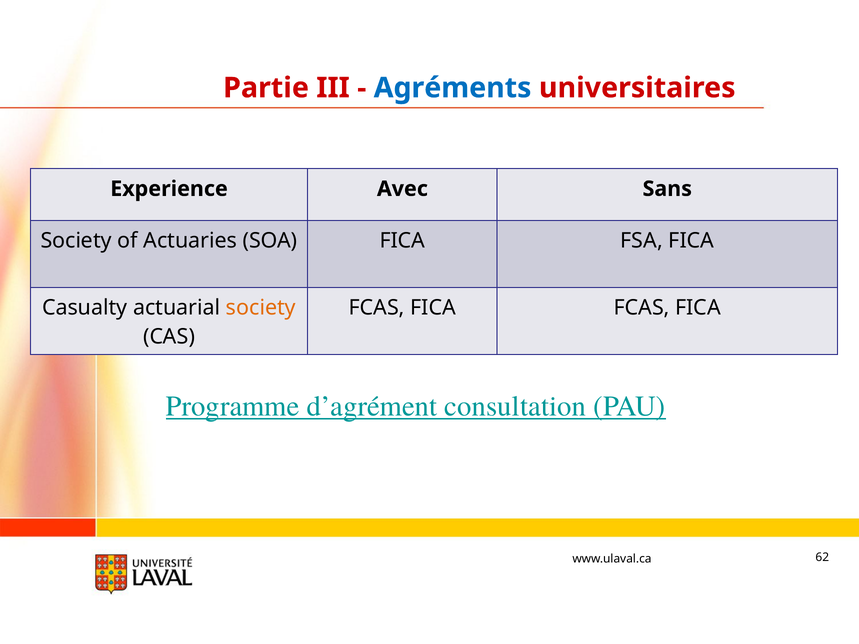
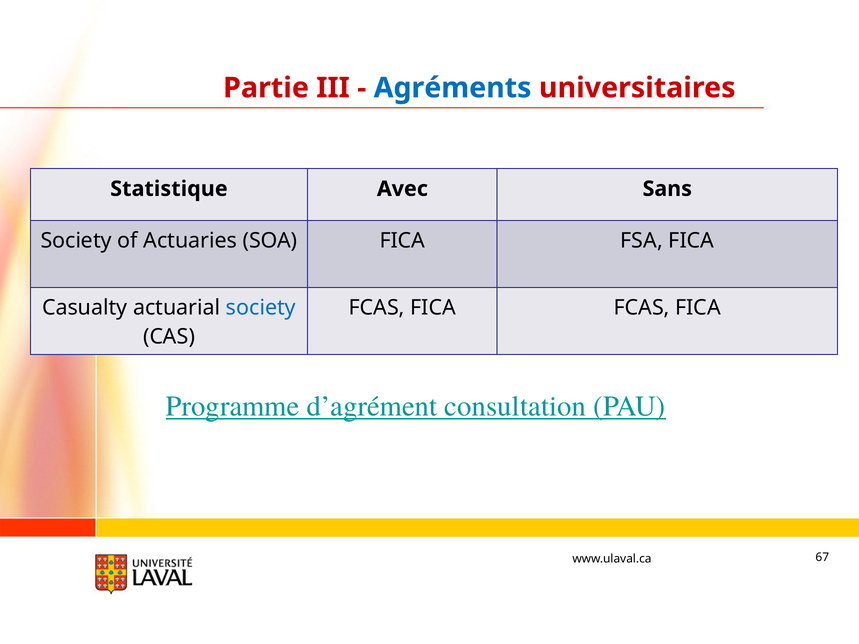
Experience: Experience -> Statistique (169, 189)
society colour: orange -> blue (261, 308)
62: 62 -> 67 (822, 558)
